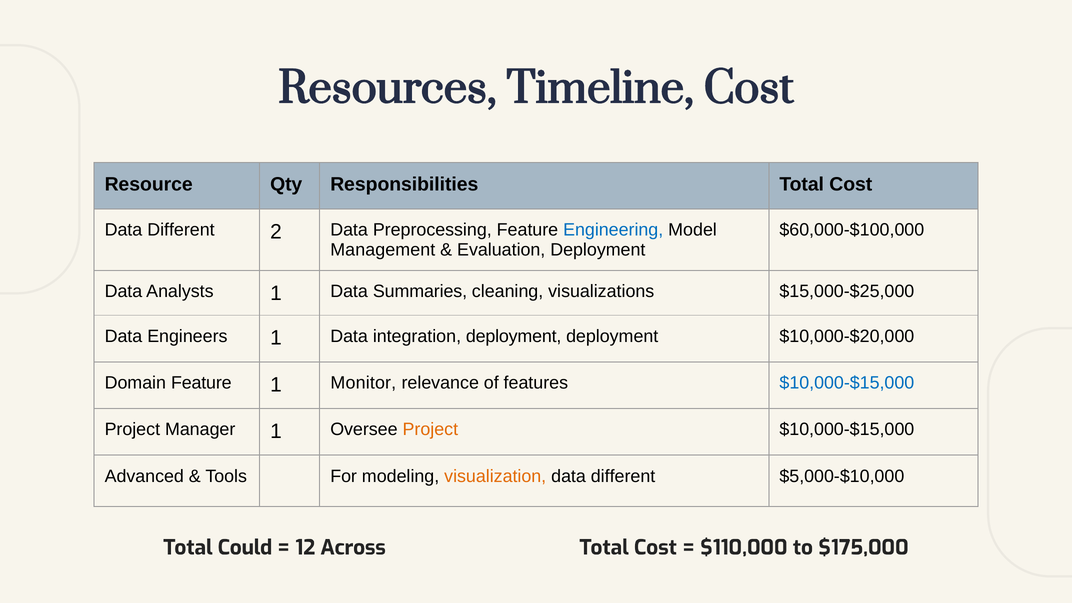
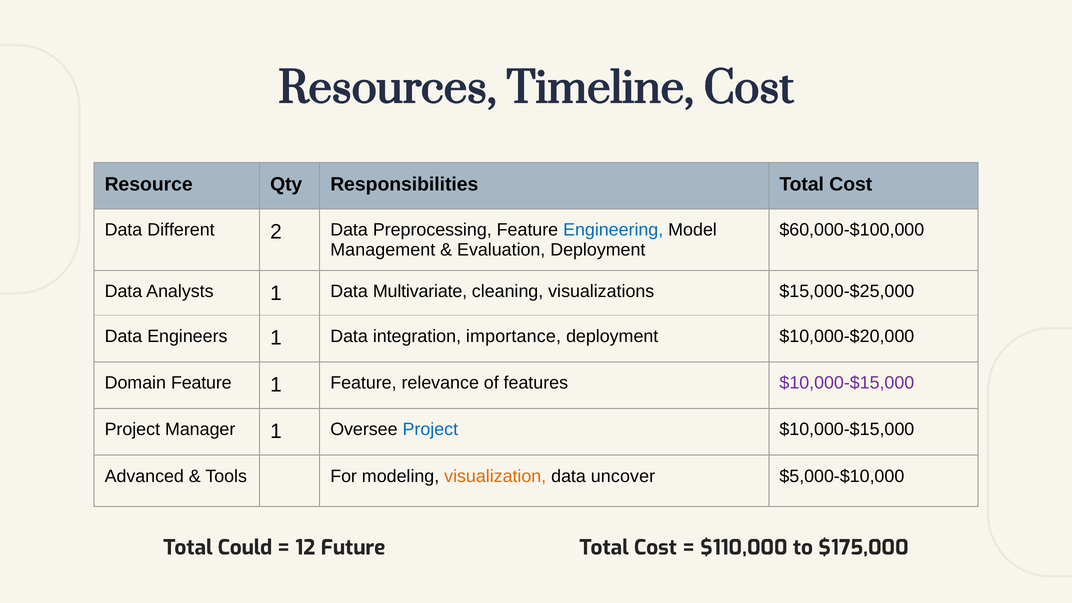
Summaries: Summaries -> Multivariate (420, 291)
integration deployment: deployment -> importance (513, 336)
1 Monitor: Monitor -> Feature (363, 383)
$10,000-$15,000 colour: blue -> purple (847, 383)
Project colour: orange -> blue (430, 430)
different: different -> uncover (623, 476)
Across: Across -> Future (353, 548)
